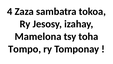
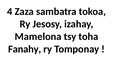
Tompo: Tompo -> Fanahy (25, 49)
